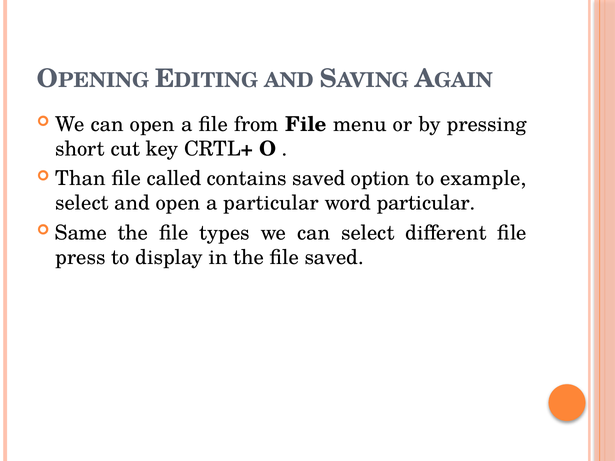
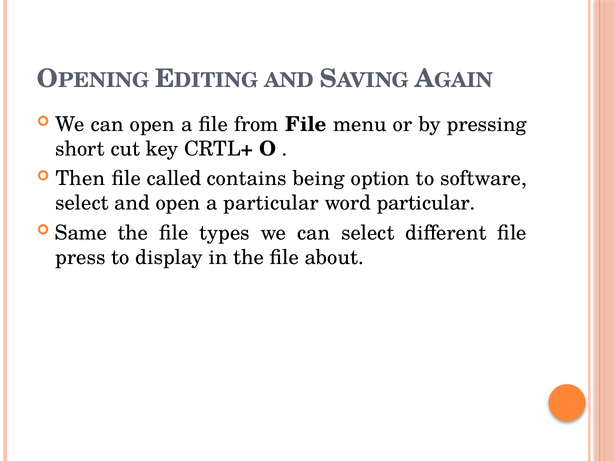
Than: Than -> Then (80, 179)
contains saved: saved -> being (319, 179)
example: example -> software (484, 179)
file saved: saved -> about (334, 258)
